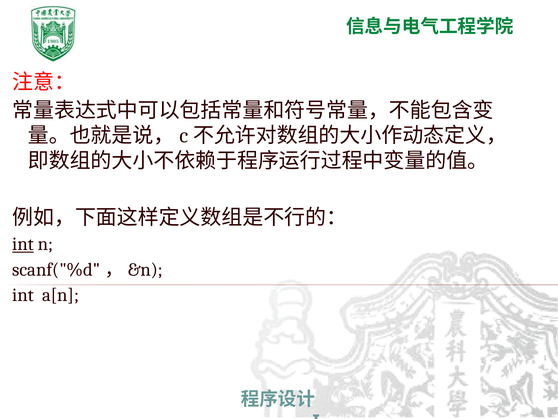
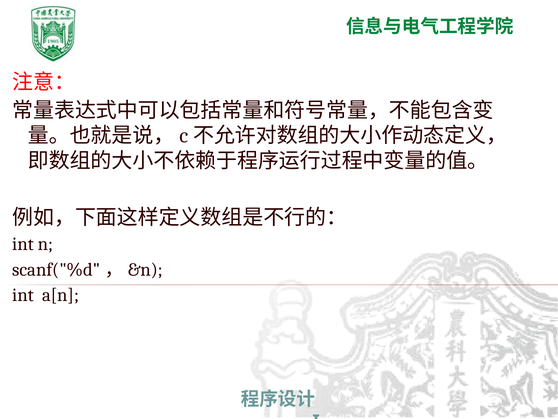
int underline: present -> none (23, 244)
